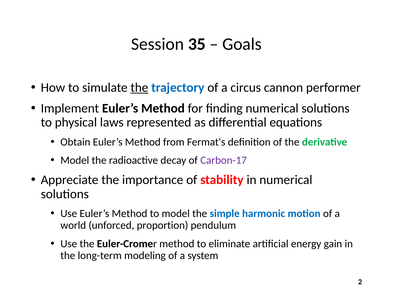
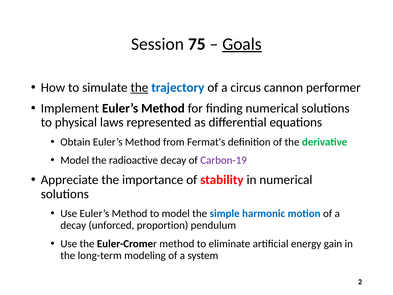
35: 35 -> 75 (197, 44)
Goals underline: none -> present (242, 44)
Carbon-17: Carbon-17 -> Carbon-19 (224, 160)
world: world -> decay (73, 225)
